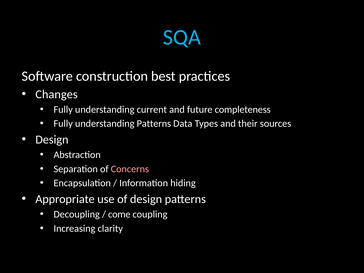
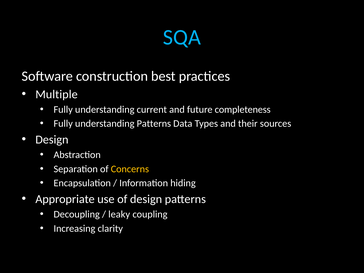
Changes: Changes -> Multiple (57, 94)
Concerns colour: pink -> yellow (130, 169)
come: come -> leaky (119, 214)
